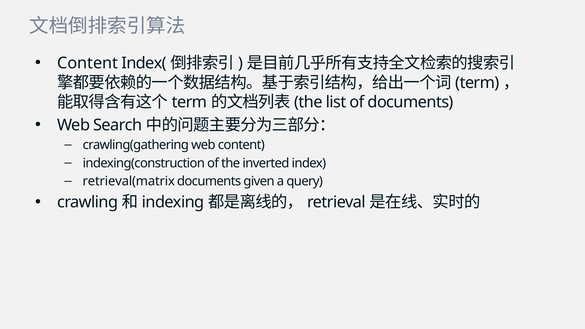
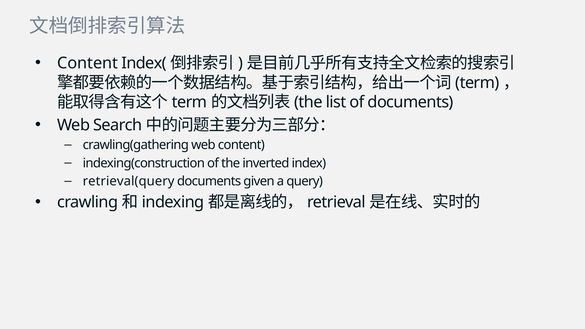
retrieval(matrix: retrieval(matrix -> retrieval(query (129, 181)
